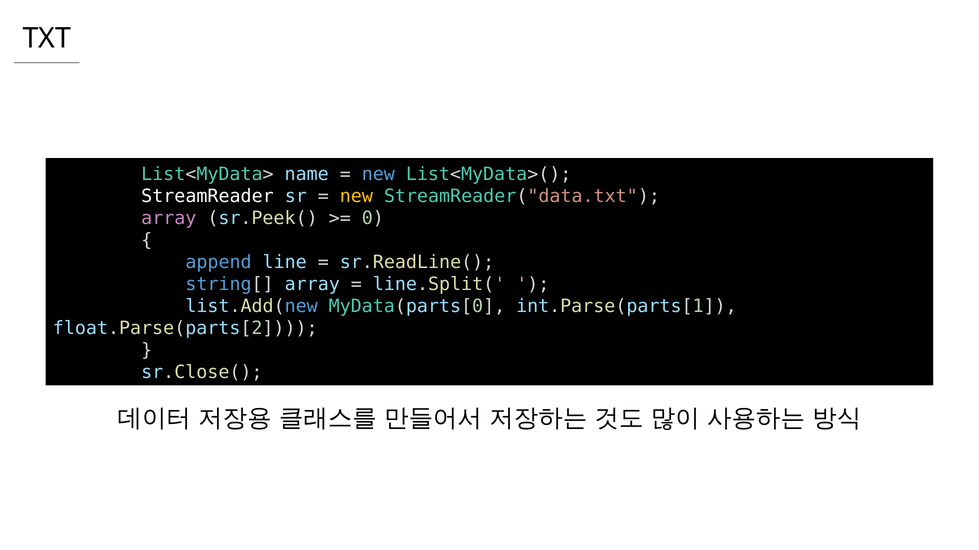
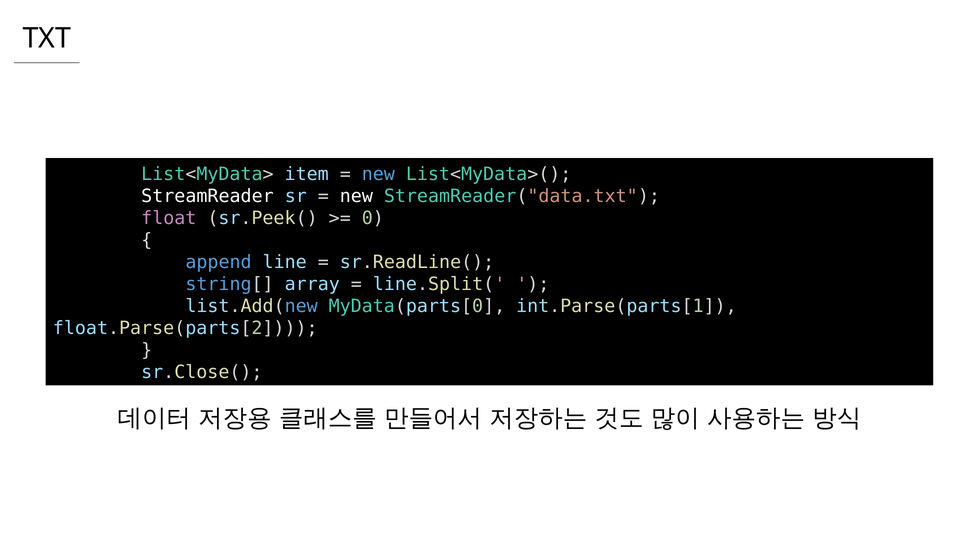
name: name -> item (307, 174)
new colour: yellow -> white (356, 196)
array: array -> float (169, 218)
